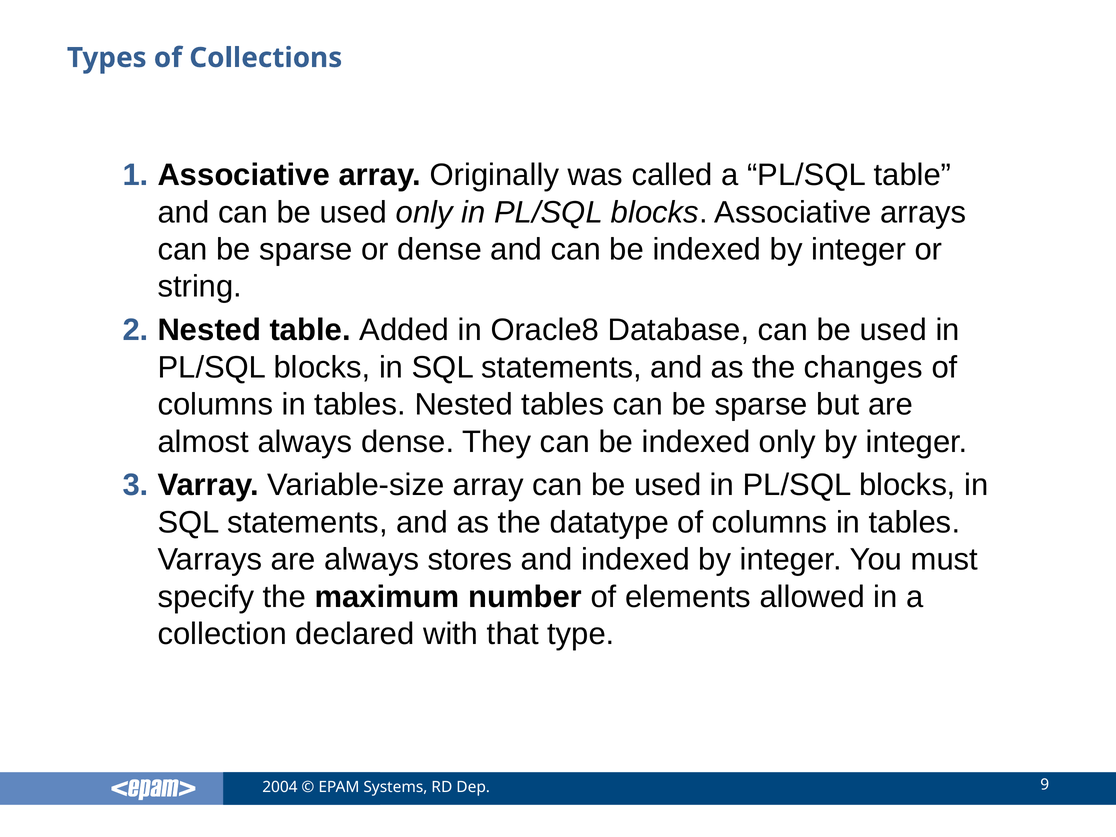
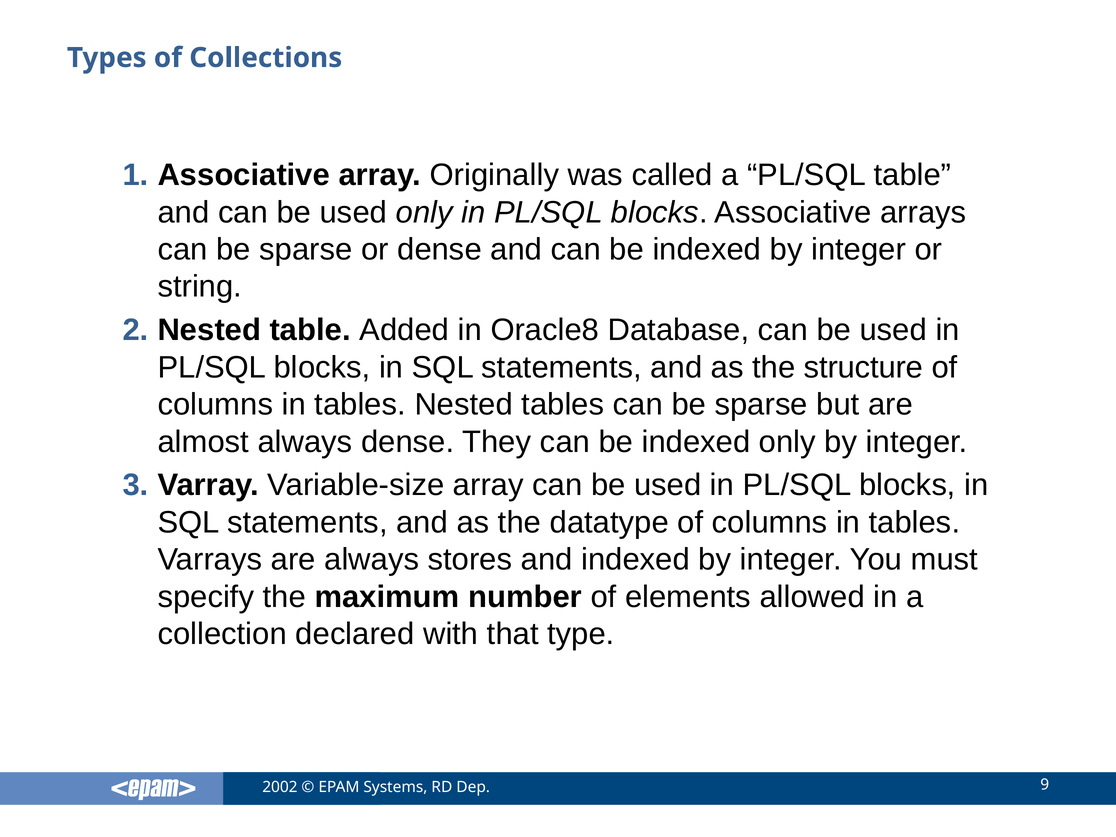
changes: changes -> structure (863, 367)
2004: 2004 -> 2002 (280, 787)
